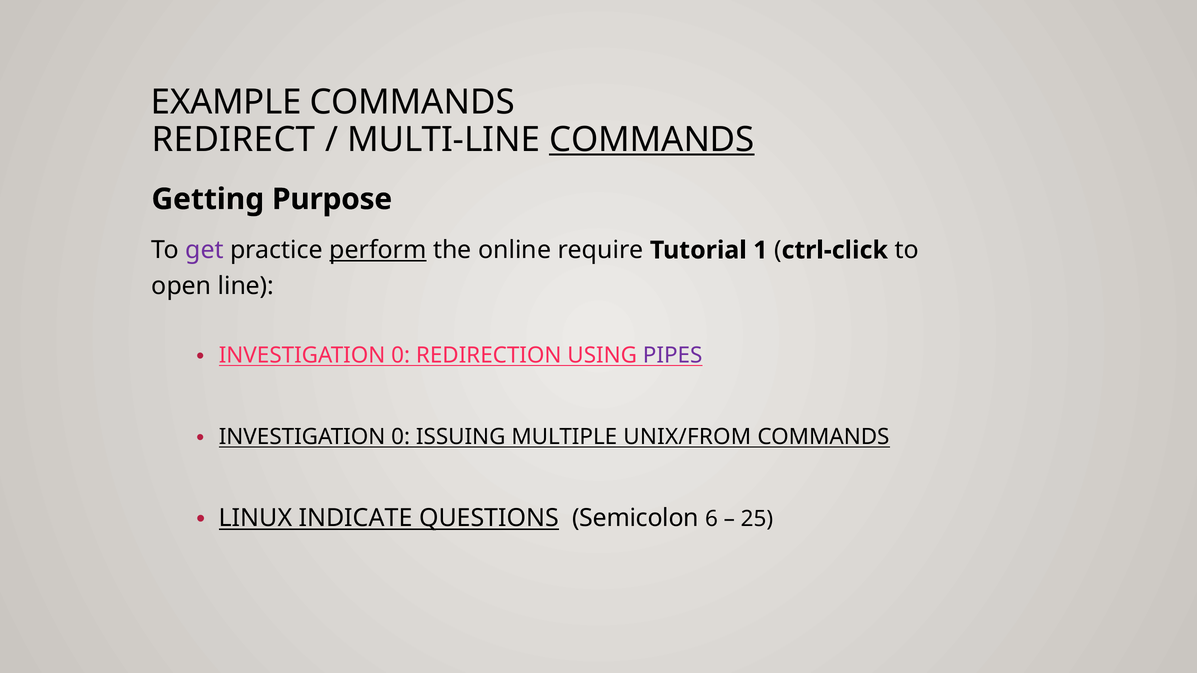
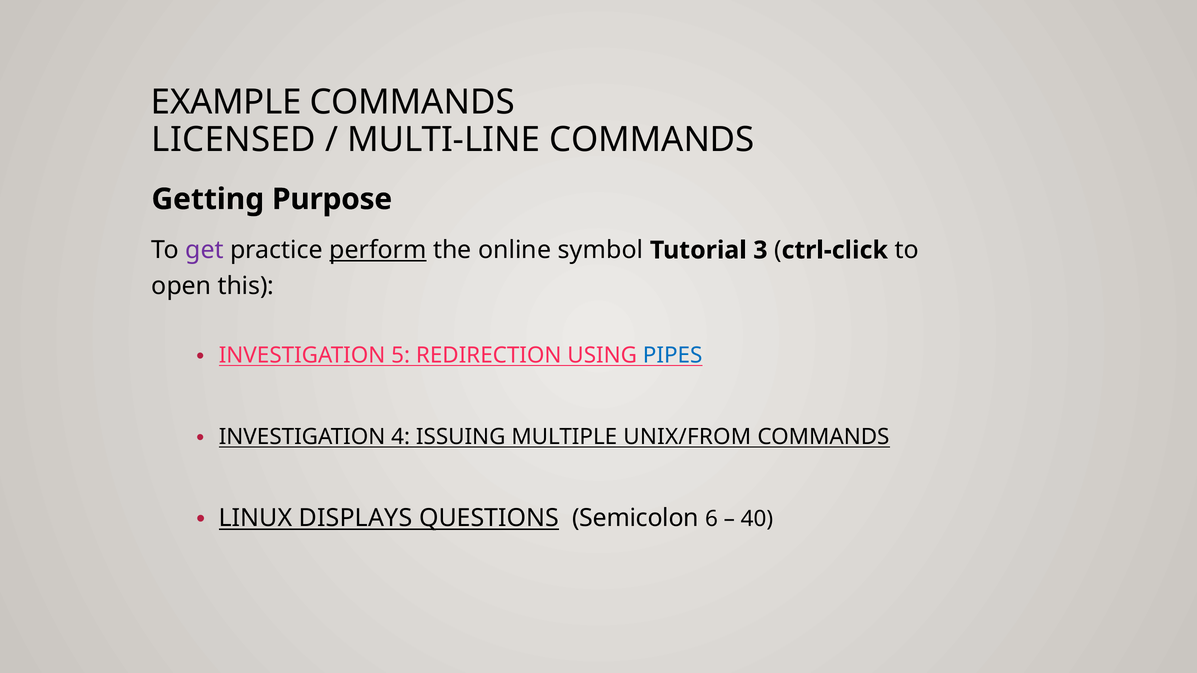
REDIRECT: REDIRECT -> LICENSED (234, 140)
COMMANDS underline: present -> none (652, 140)
require: require -> symbol (600, 250)
1: 1 -> 3 (760, 250)
line: line -> this (246, 286)
0: 0 -> 5 (401, 356)
PIPES colour: purple -> blue (673, 356)
0: 0 -> 4 (401, 437)
INDICATE: INDICATE -> DISPLAYS (356, 518)
25: 25 -> 40 (757, 519)
